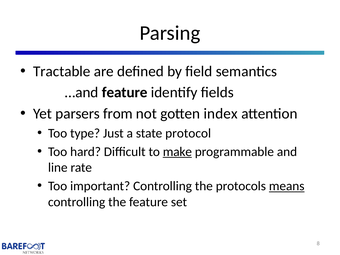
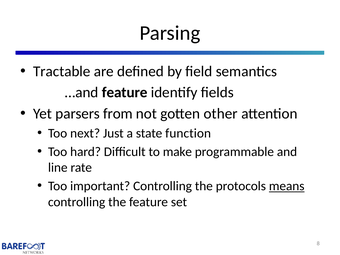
index: index -> other (221, 114)
type: type -> next (85, 133)
protocol: protocol -> function (188, 133)
make underline: present -> none (177, 152)
